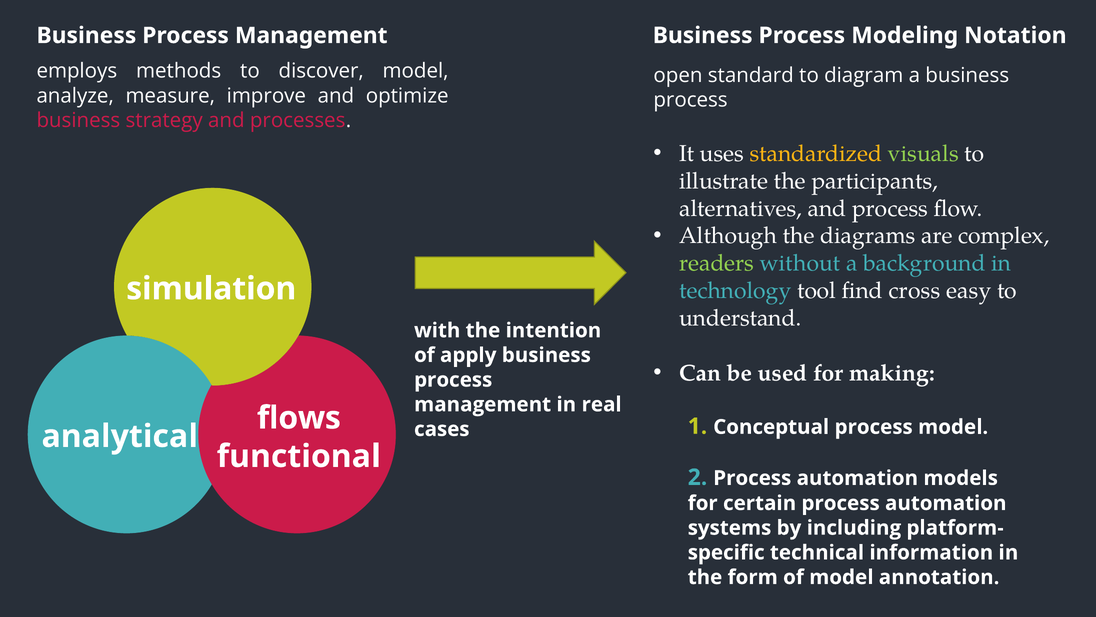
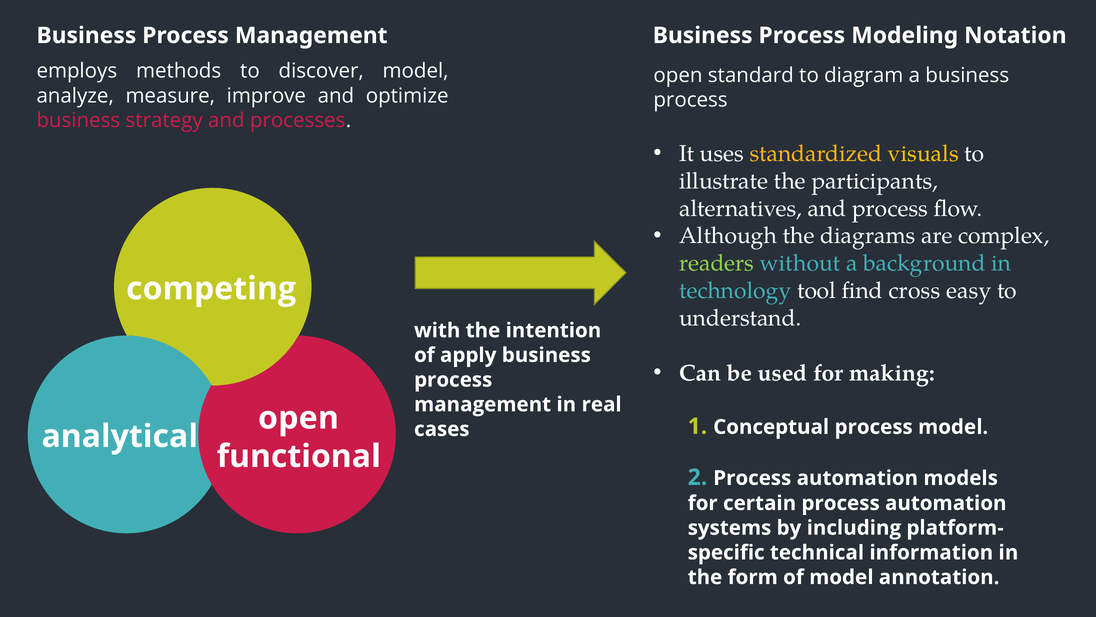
visuals colour: light green -> yellow (923, 154)
simulation: simulation -> competing (211, 288)
flows: flows -> open (299, 418)
